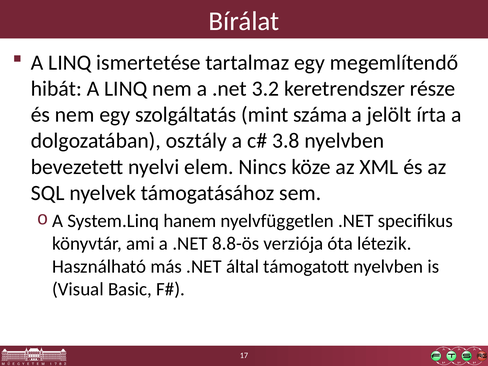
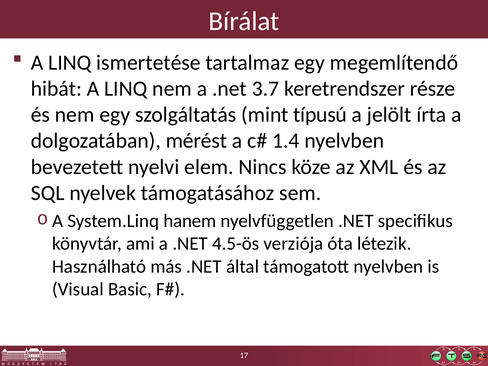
3.2: 3.2 -> 3.7 (266, 89)
száma: száma -> típusú (320, 115)
osztály: osztály -> mérést (196, 141)
3.8: 3.8 -> 1.4 (286, 141)
8.8-ös: 8.8-ös -> 4.5-ös (236, 244)
